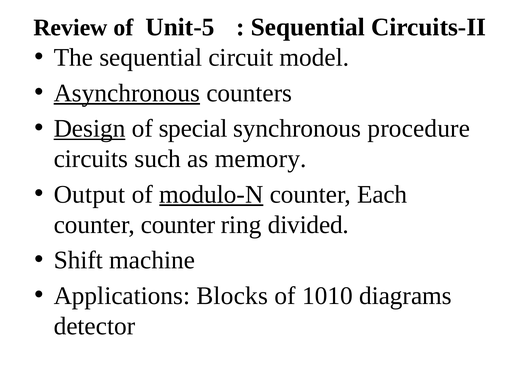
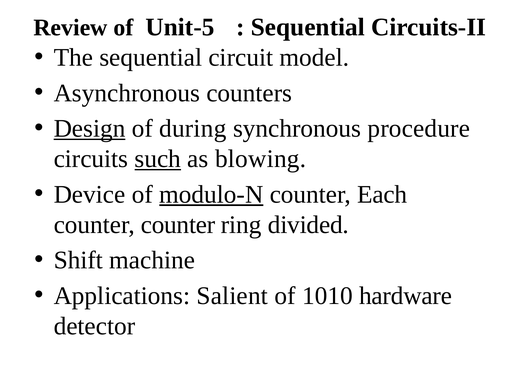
Asynchronous underline: present -> none (127, 93)
special: special -> during (193, 129)
such underline: none -> present (158, 159)
memory: memory -> blowing (261, 159)
Output: Output -> Device (90, 194)
Blocks: Blocks -> Salient (232, 296)
diagrams: diagrams -> hardware (406, 296)
